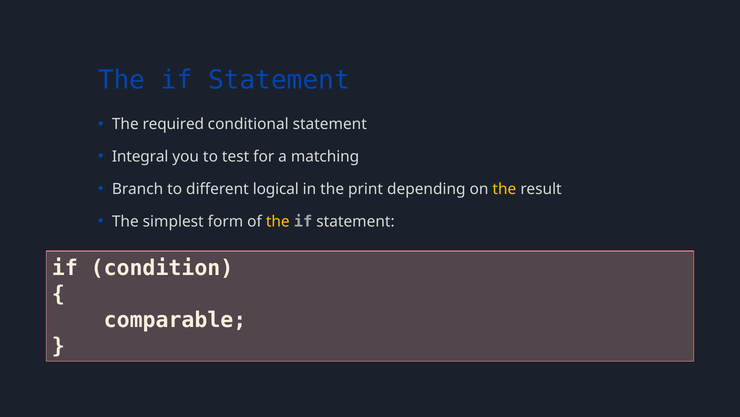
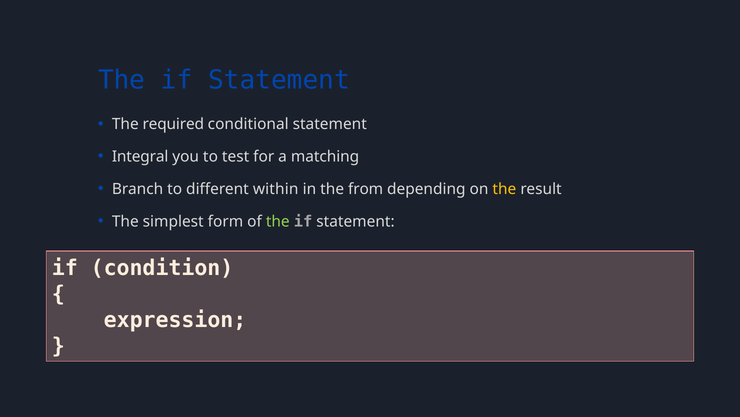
logical: logical -> within (276, 189)
print: print -> from (366, 189)
the colour: yellow -> light green (278, 221)
comparable: comparable -> expression (175, 320)
